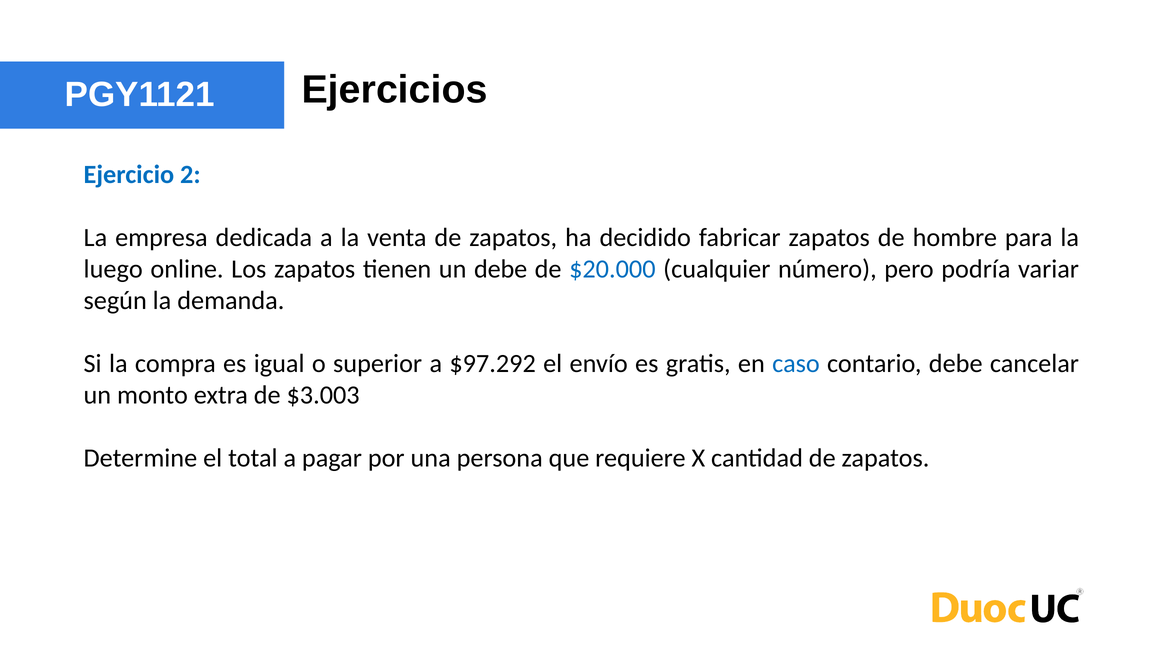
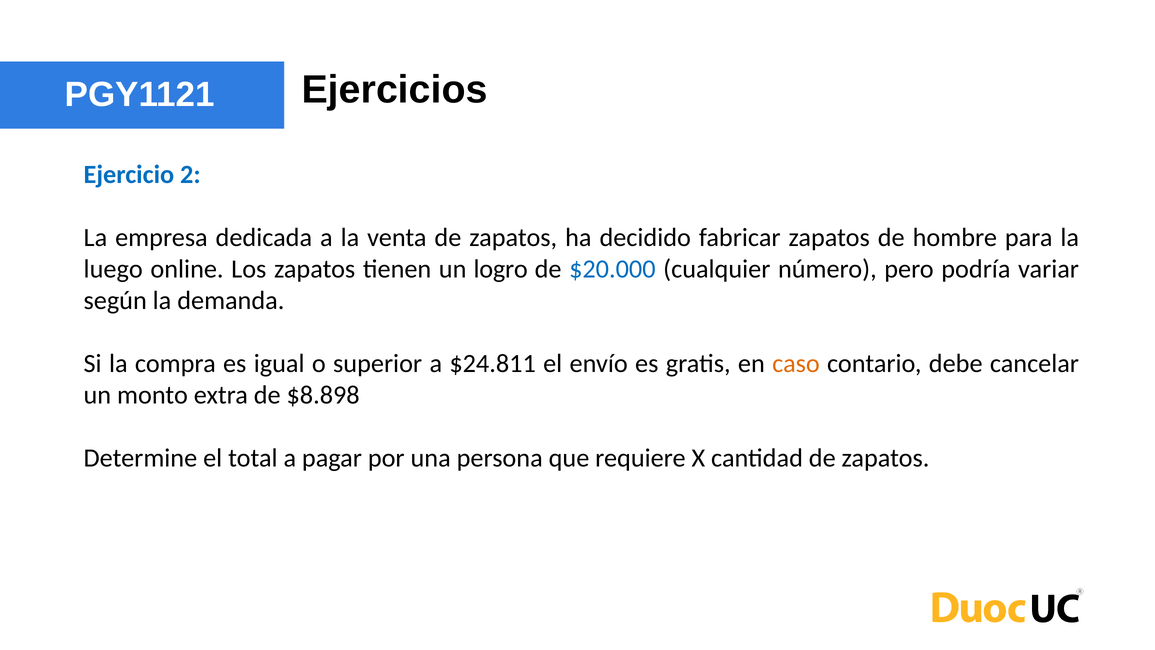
un debe: debe -> logro (501, 269)
$97.292: $97.292 -> $24.811 (493, 363)
caso colour: blue -> orange (796, 363)
$3.003: $3.003 -> $8.898 (323, 395)
